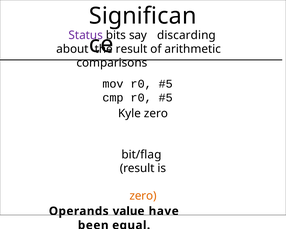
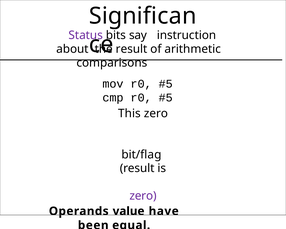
discarding: discarding -> instruction (187, 35)
Kyle: Kyle -> This (129, 113)
zero colour: orange -> purple (143, 195)
